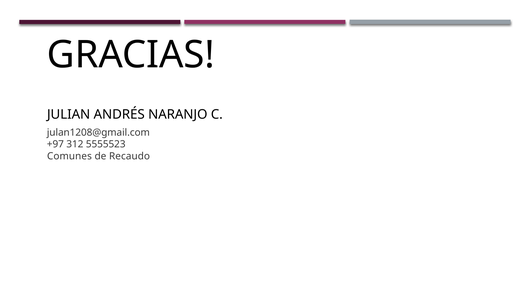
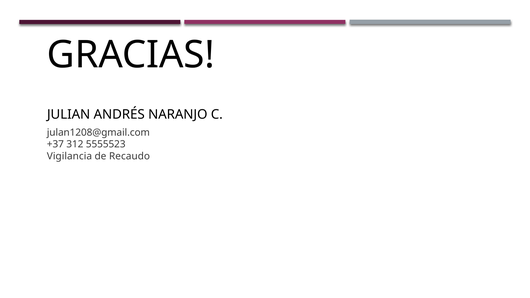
+97: +97 -> +37 (55, 144)
Comunes: Comunes -> Vigilancia (69, 156)
